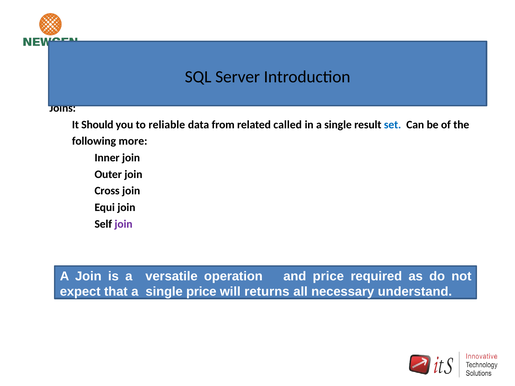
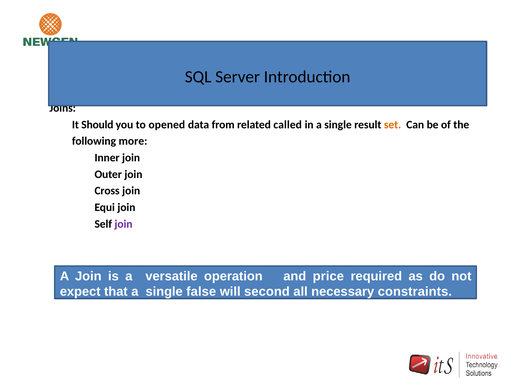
reliable: reliable -> opened (167, 125)
set colour: blue -> orange (393, 125)
single price: price -> false (201, 292)
returns: returns -> second (267, 292)
understand: understand -> constraints (415, 292)
